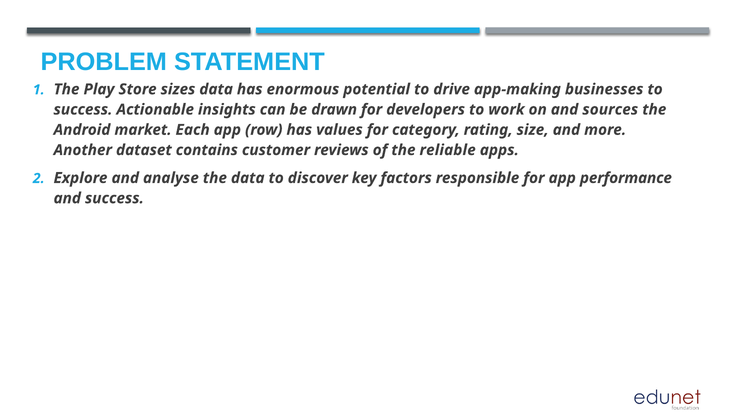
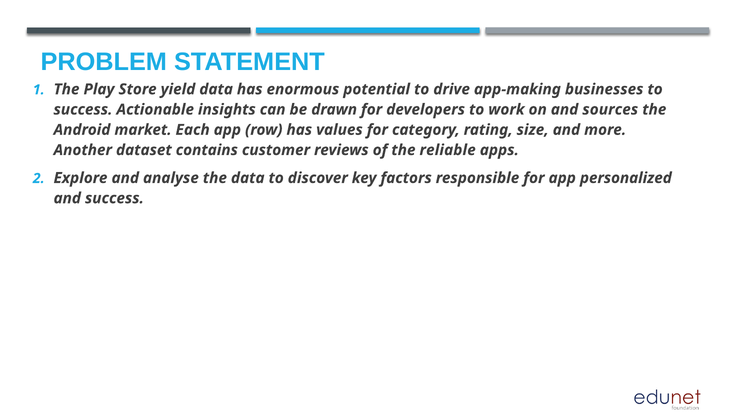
sizes: sizes -> yield (178, 89)
performance: performance -> personalized (626, 178)
